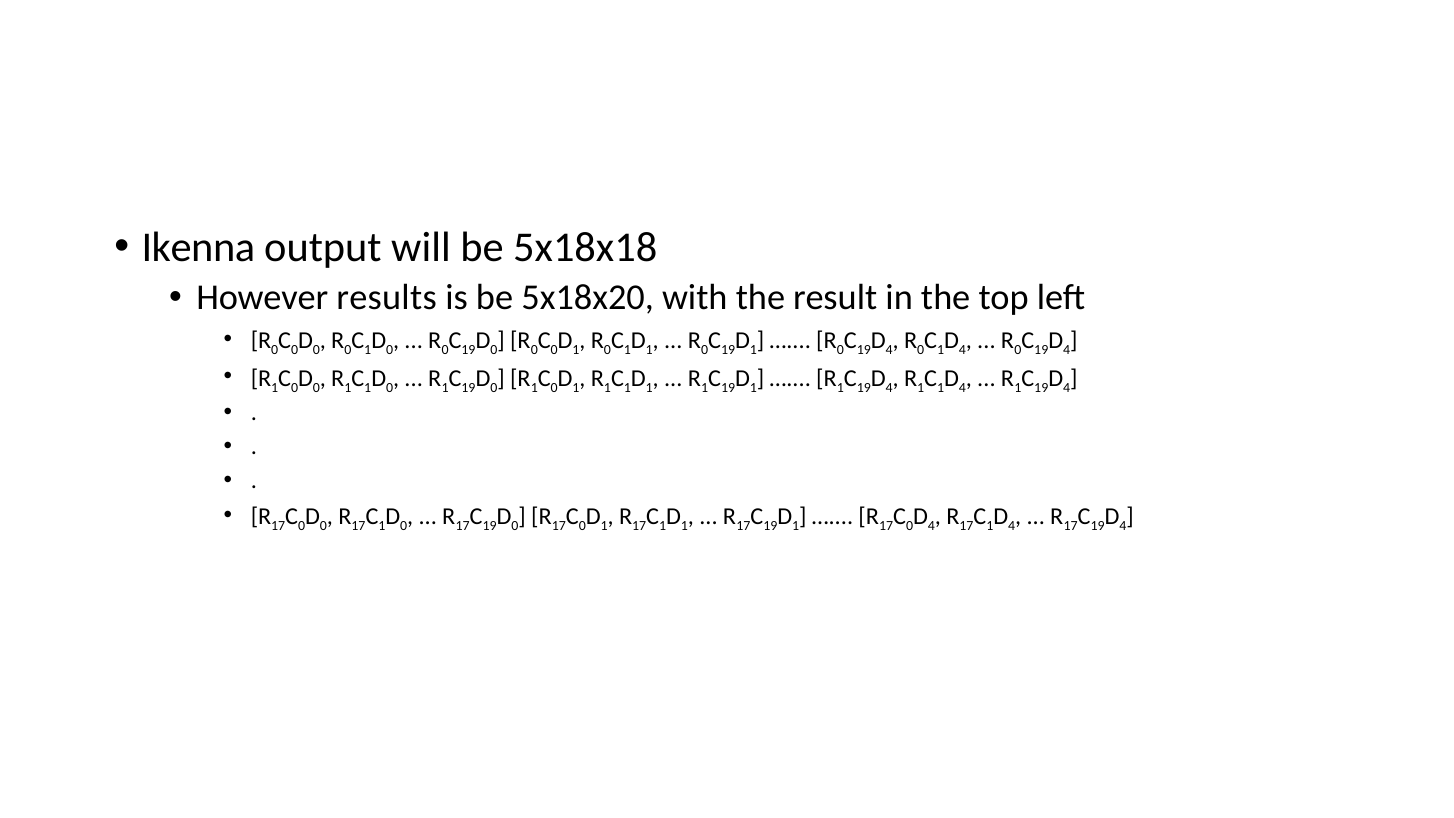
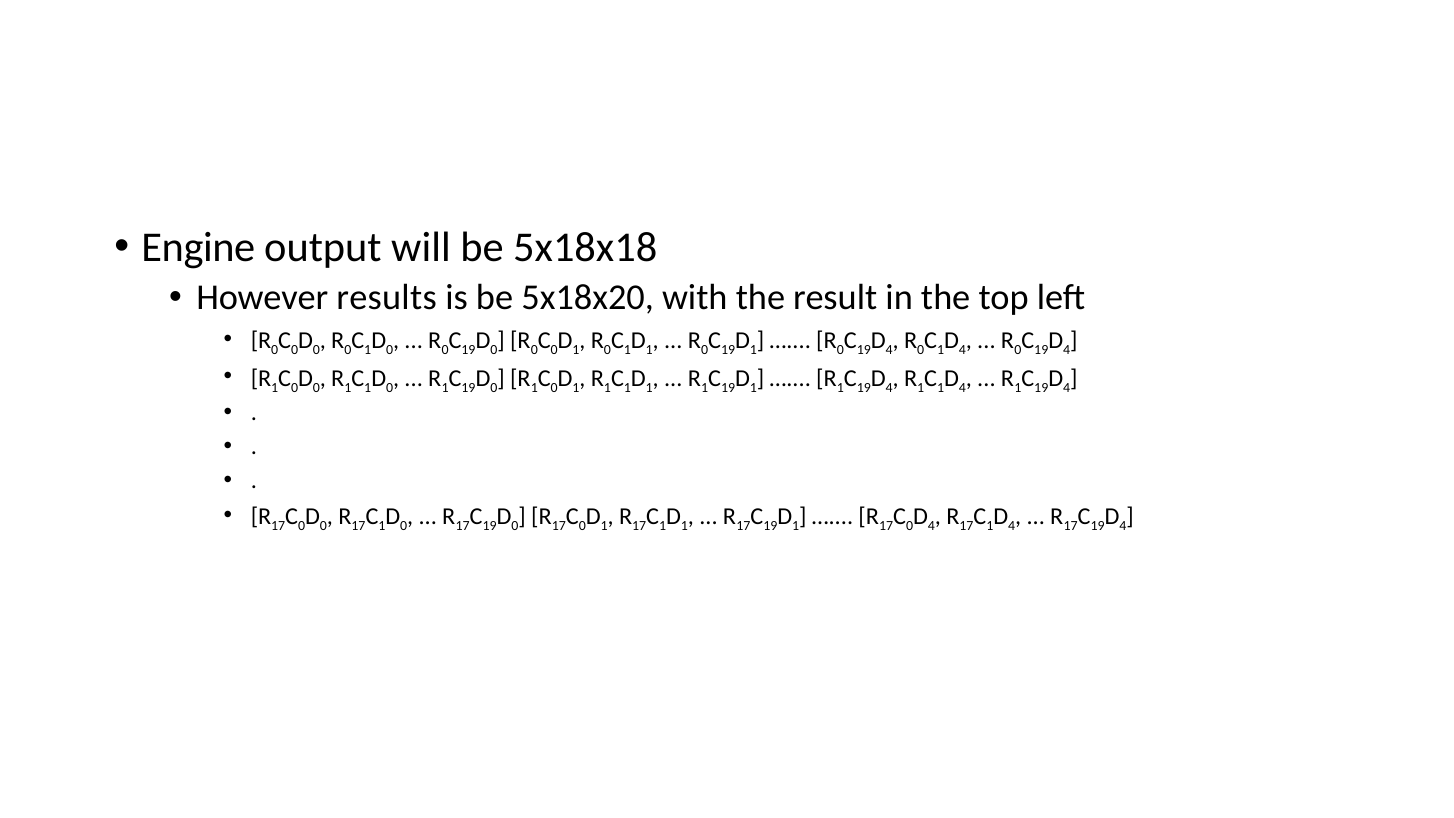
Ikenna: Ikenna -> Engine (198, 248)
